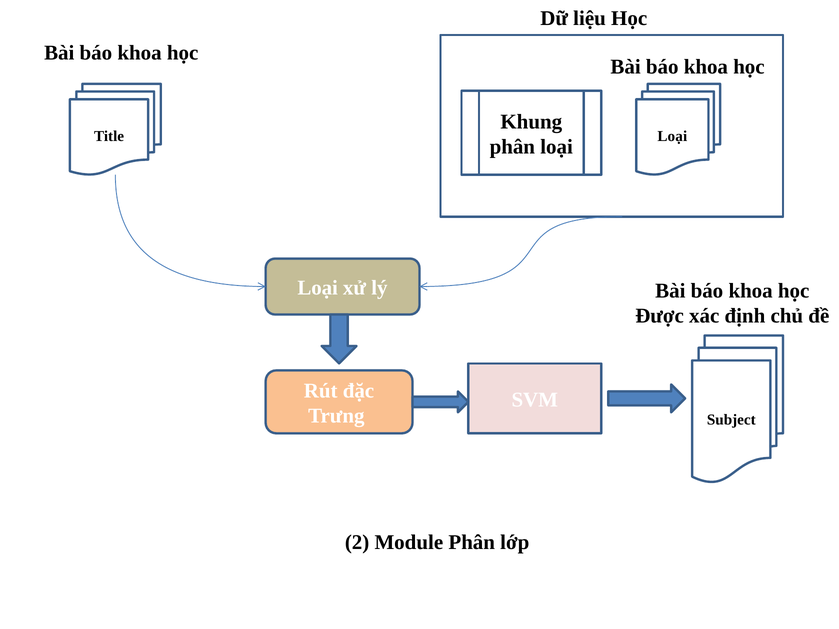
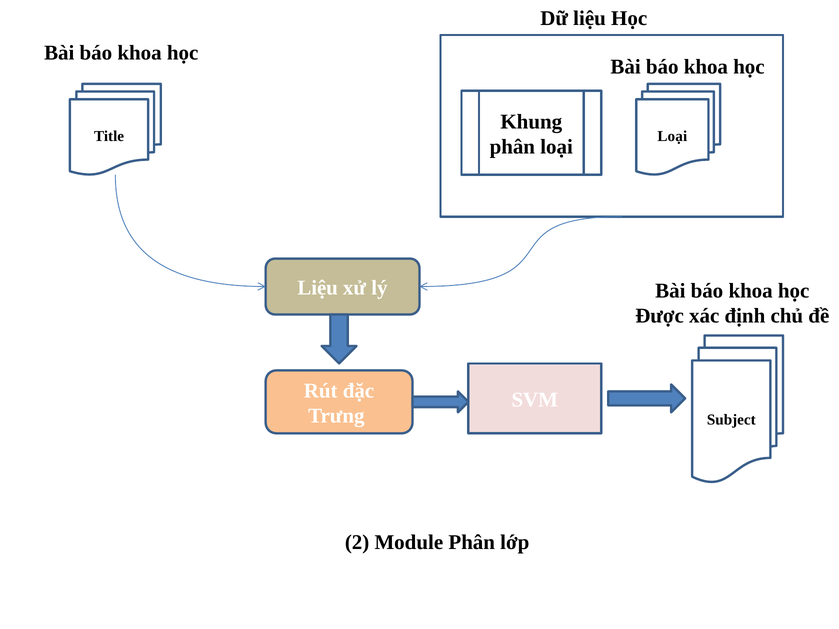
Loại: Loại -> Liệu (318, 288)
